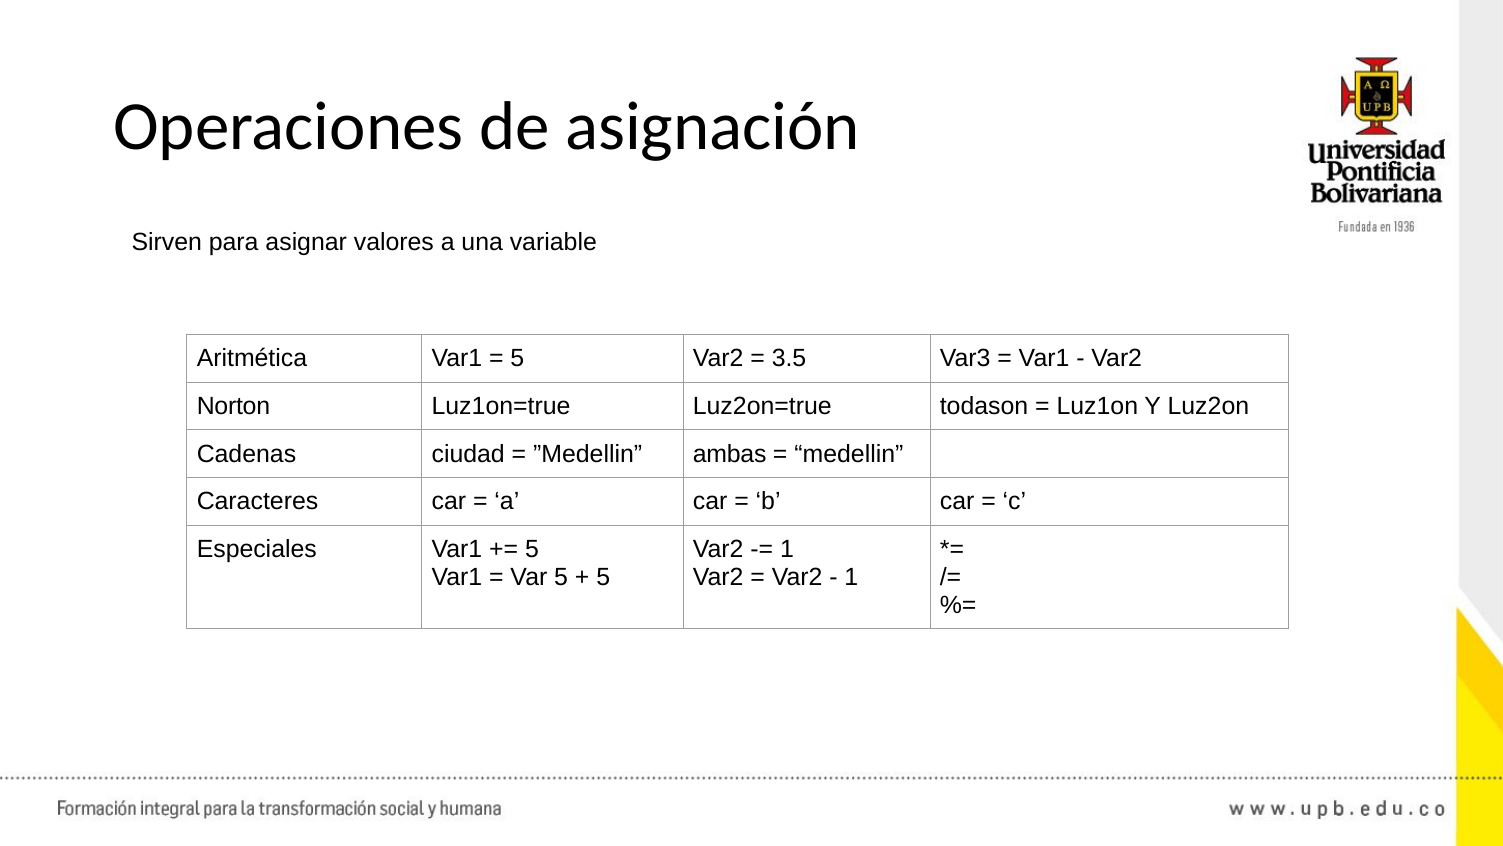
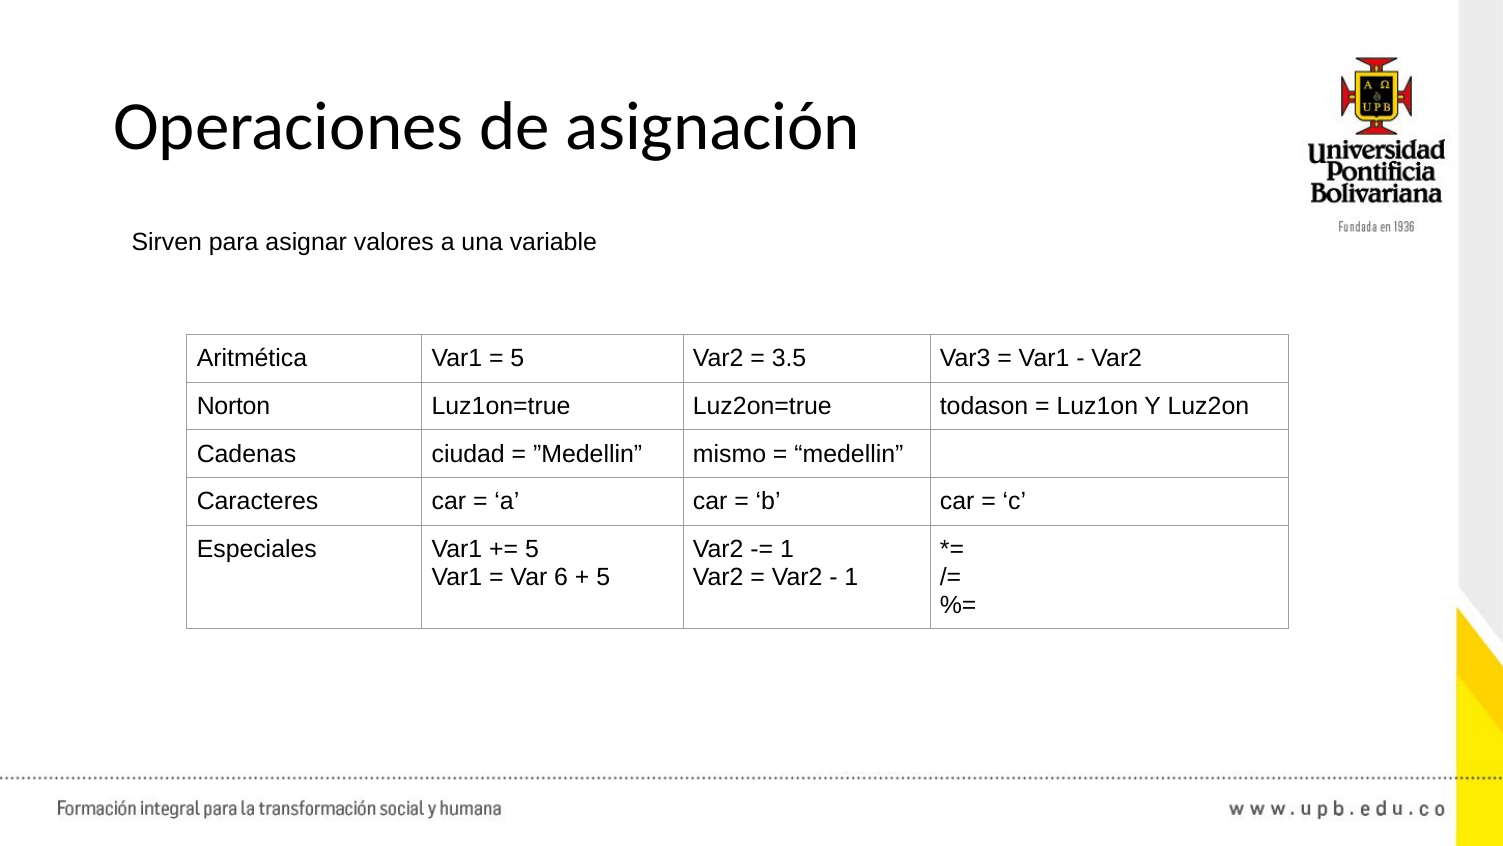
ambas: ambas -> mismo (730, 454)
Var 5: 5 -> 6 (561, 577)
